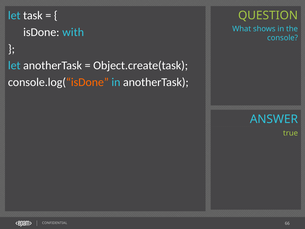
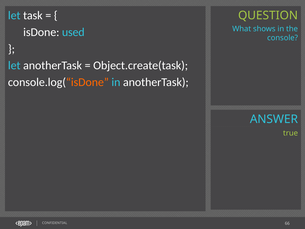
with: with -> used (73, 32)
